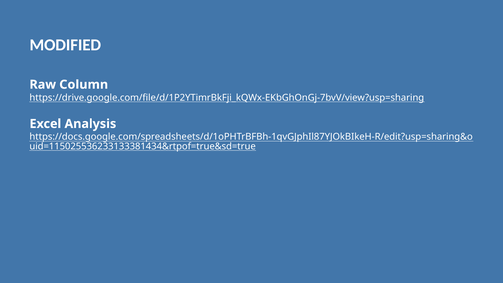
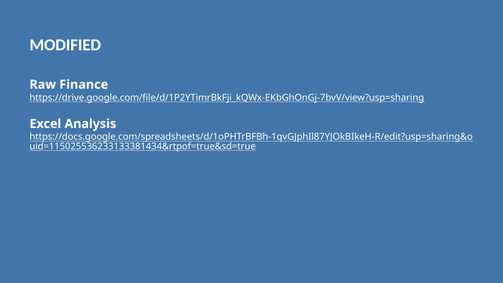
Column: Column -> Finance (84, 85)
